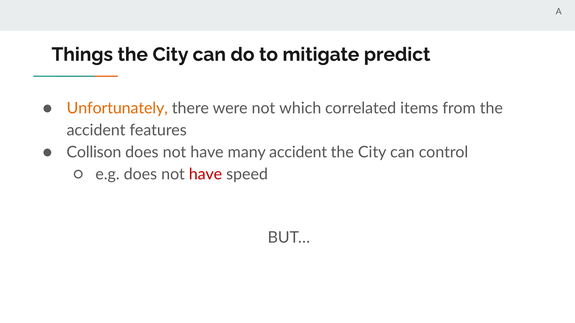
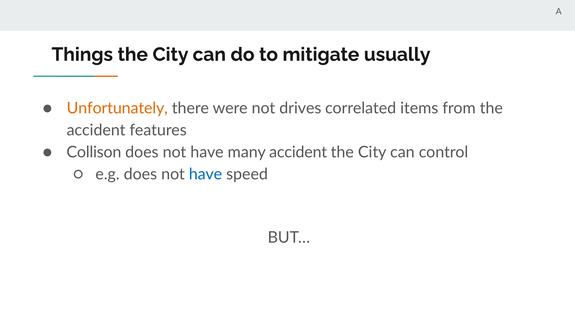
predict: predict -> usually (397, 55)
which: which -> drives (300, 108)
have colour: red -> blue (206, 175)
